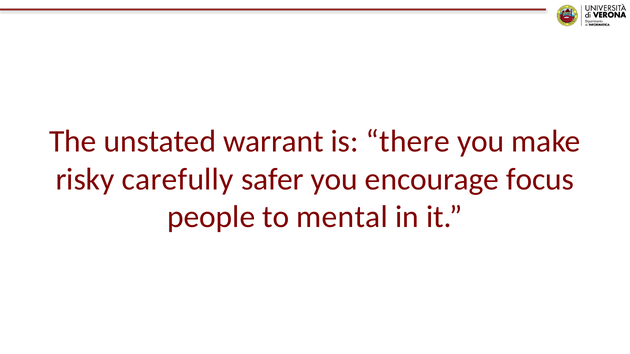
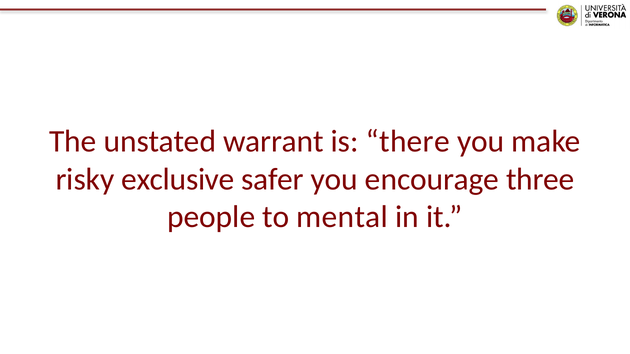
carefully: carefully -> exclusive (178, 179)
focus: focus -> three (540, 179)
